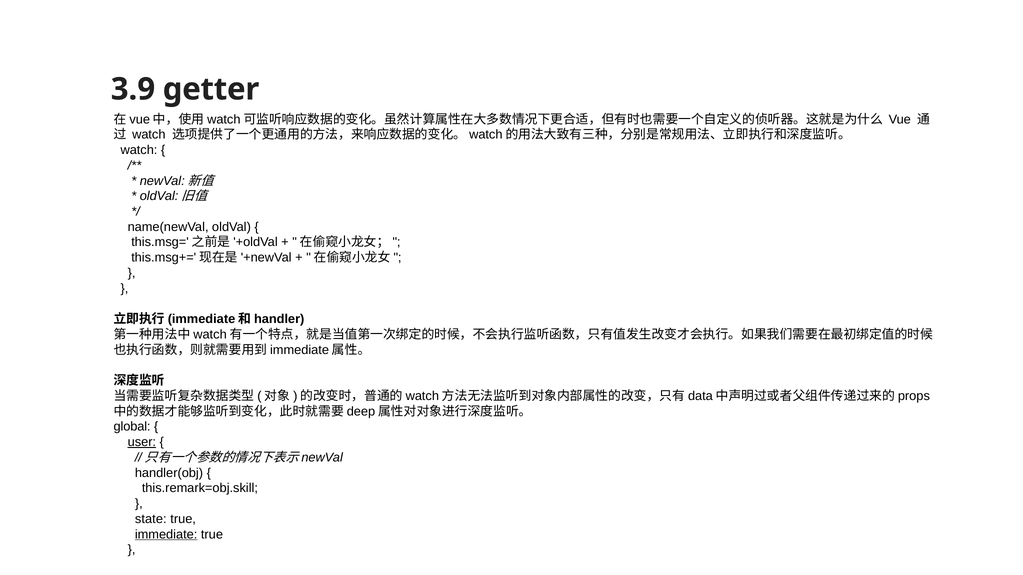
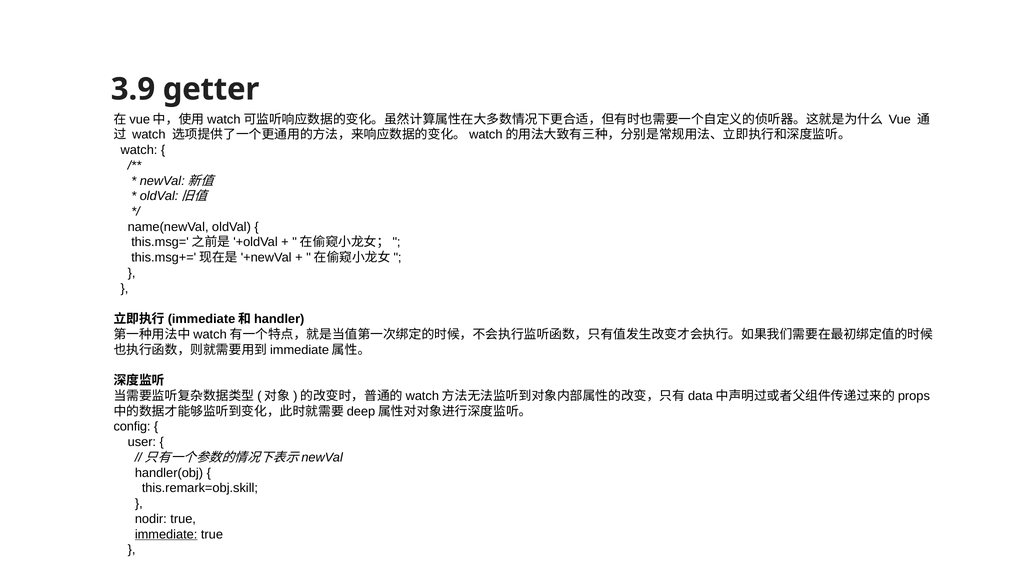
global: global -> config (132, 427)
user underline: present -> none (142, 442)
state: state -> nodir (151, 519)
